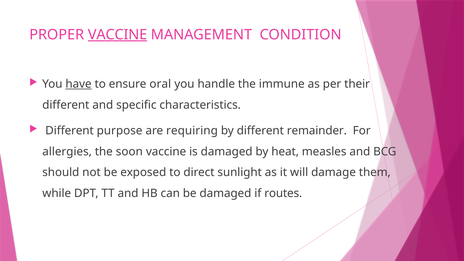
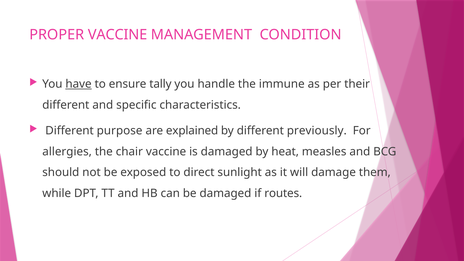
VACCINE underline: present -> none (118, 35)
oral: oral -> tally (160, 84)
requiring: requiring -> explained (192, 131)
remainder: remainder -> previously (317, 131)
soon: soon -> chair (129, 152)
